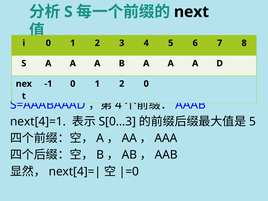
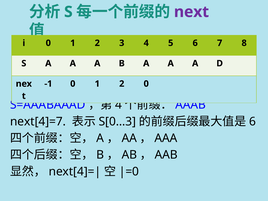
next colour: black -> purple (191, 12)
next[4]=1: next[4]=1 -> next[4]=7 (38, 121)
5: 5 -> 6 (253, 121)
